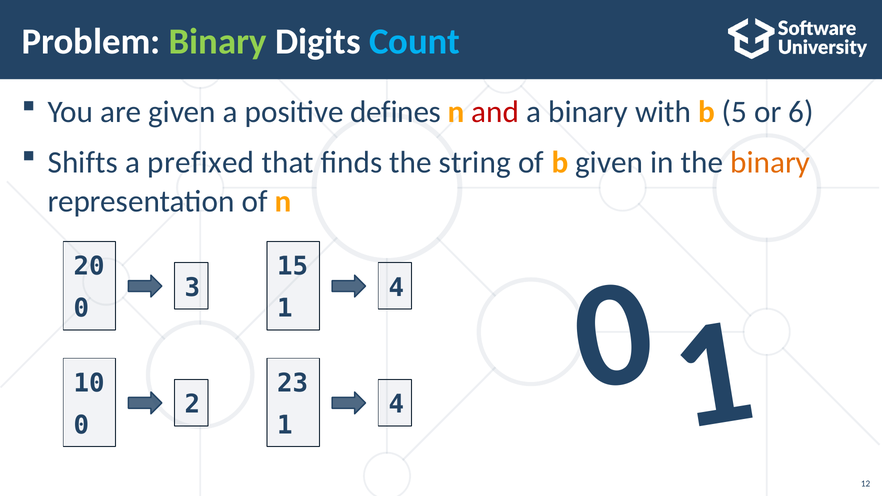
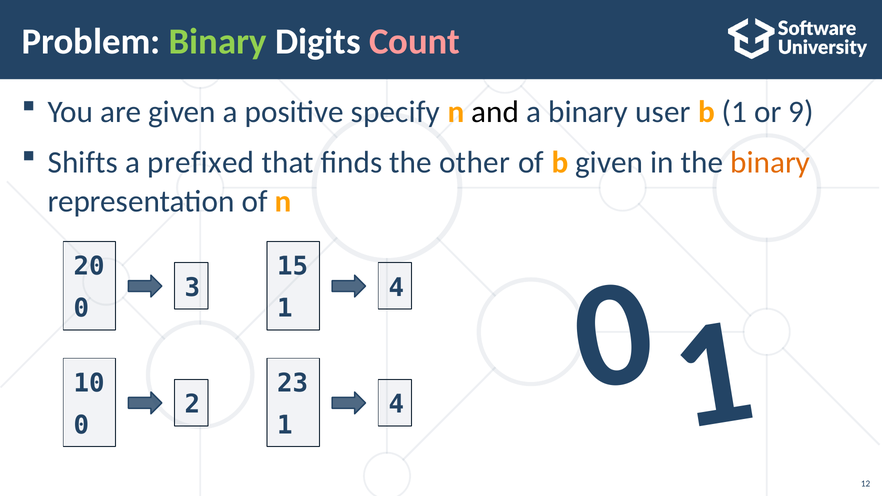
Count colour: light blue -> pink (415, 42)
defines: defines -> specify (395, 112)
and colour: red -> black (495, 112)
with: with -> user (663, 112)
b 5: 5 -> 1 (734, 112)
6: 6 -> 9 (801, 112)
string: string -> other (475, 162)
